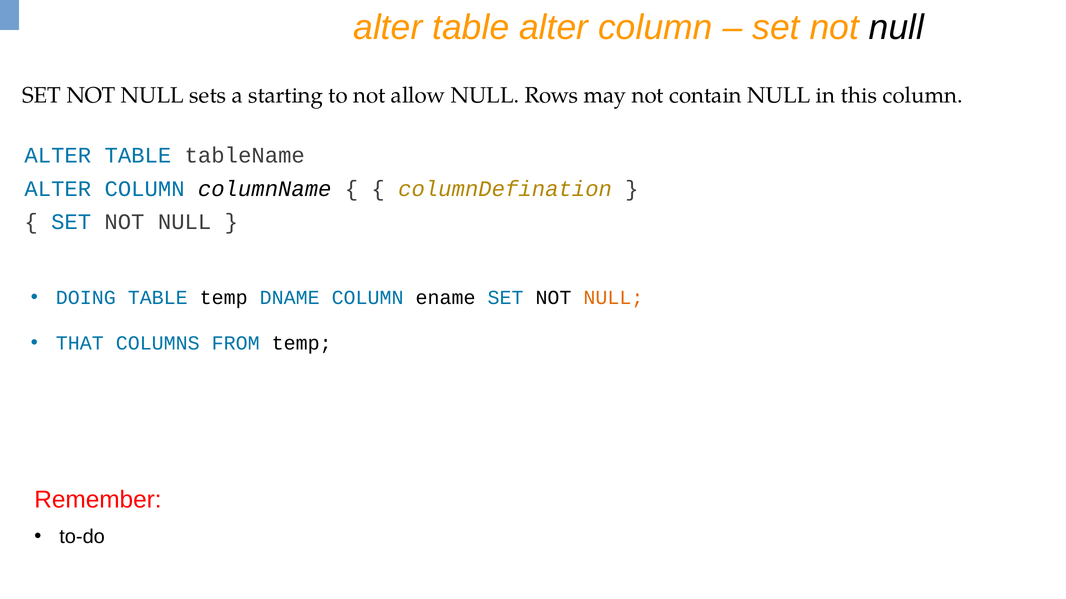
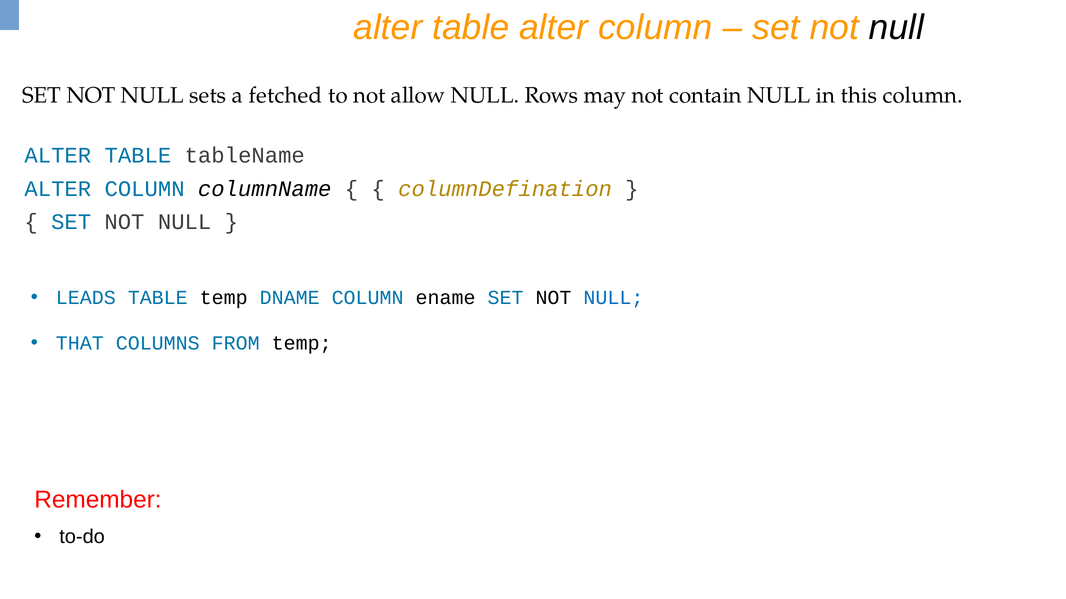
starting: starting -> fetched (286, 95)
DOING: DOING -> LEADS (86, 298)
NULL colour: orange -> blue (613, 298)
